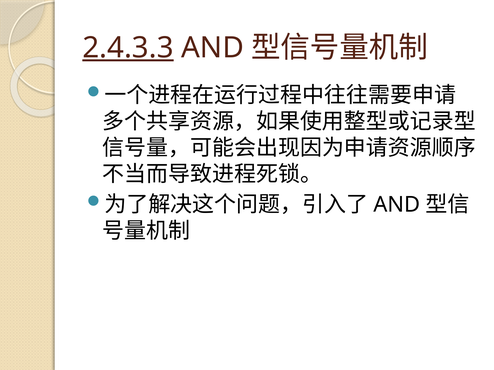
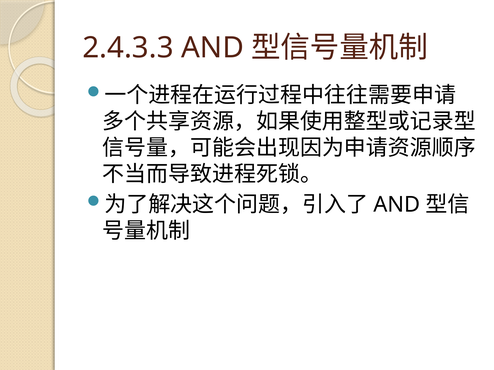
2.4.3.3 underline: present -> none (128, 48)
